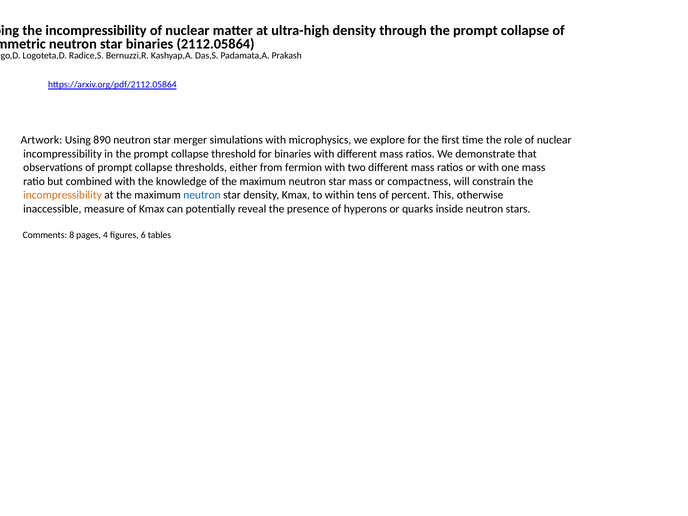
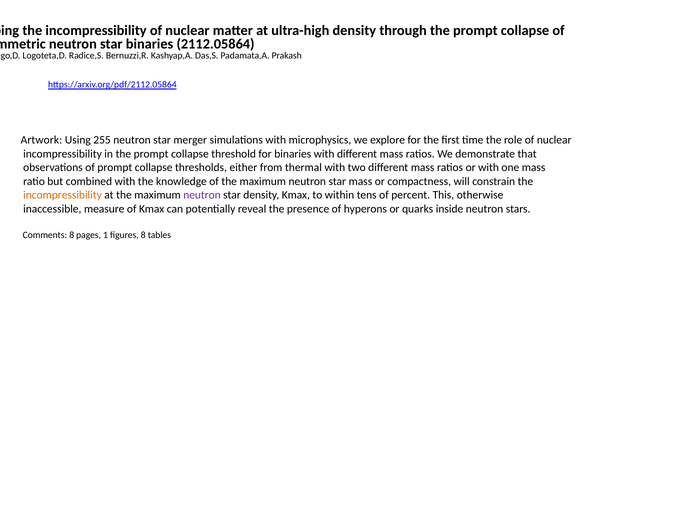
890: 890 -> 255 (102, 140)
fermion: fermion -> thermal (303, 168)
neutron colour: blue -> purple (202, 195)
4: 4 -> 1 (106, 235)
figures 6: 6 -> 8 (143, 235)
